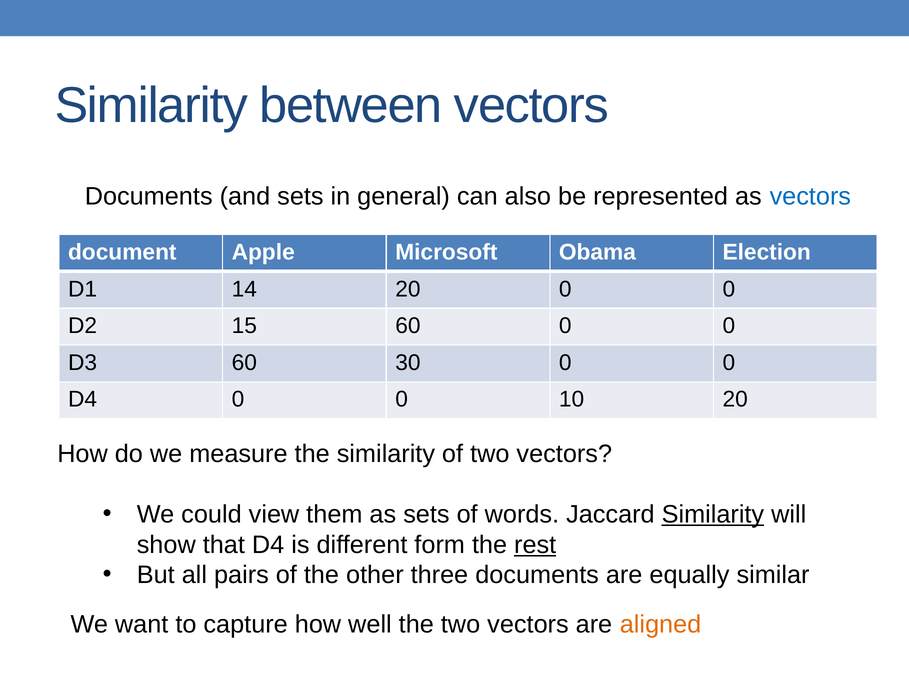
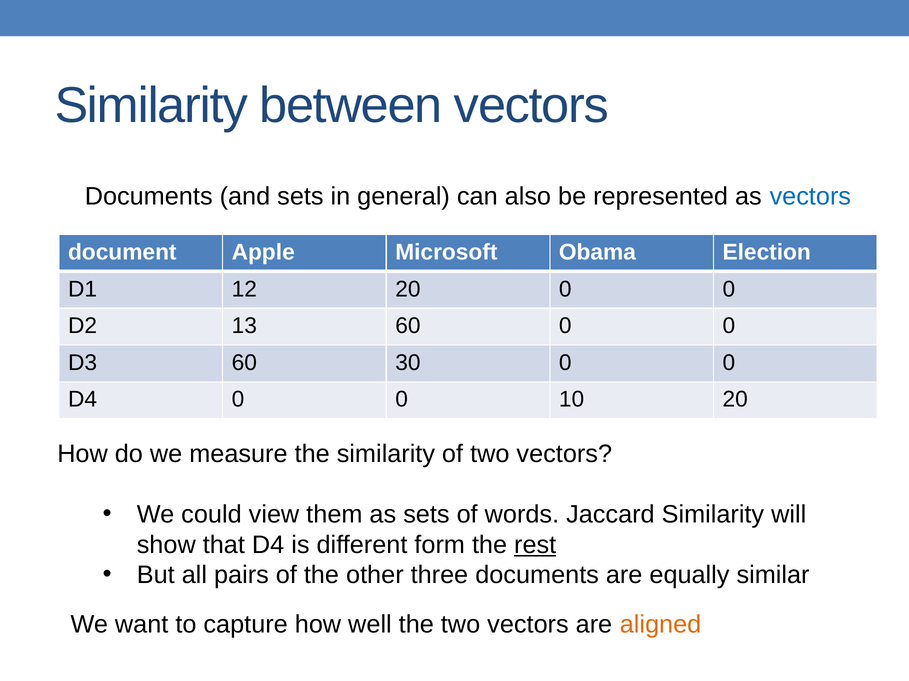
14: 14 -> 12 (244, 289)
15: 15 -> 13 (244, 326)
Similarity underline: present -> none (713, 515)
